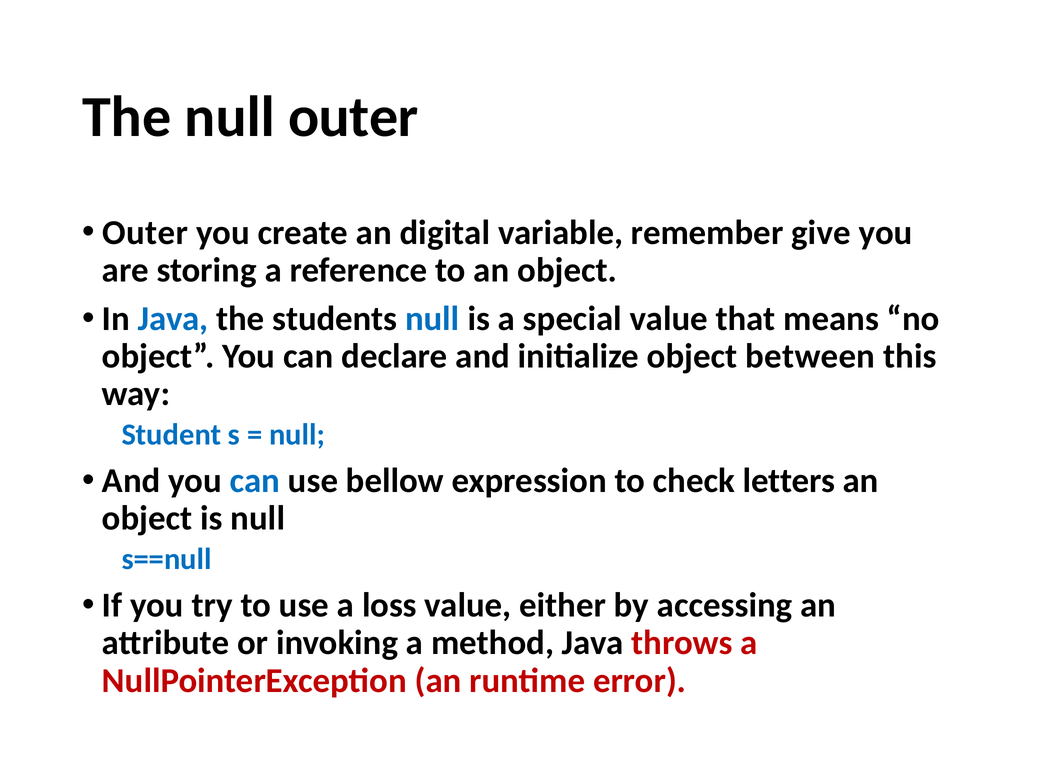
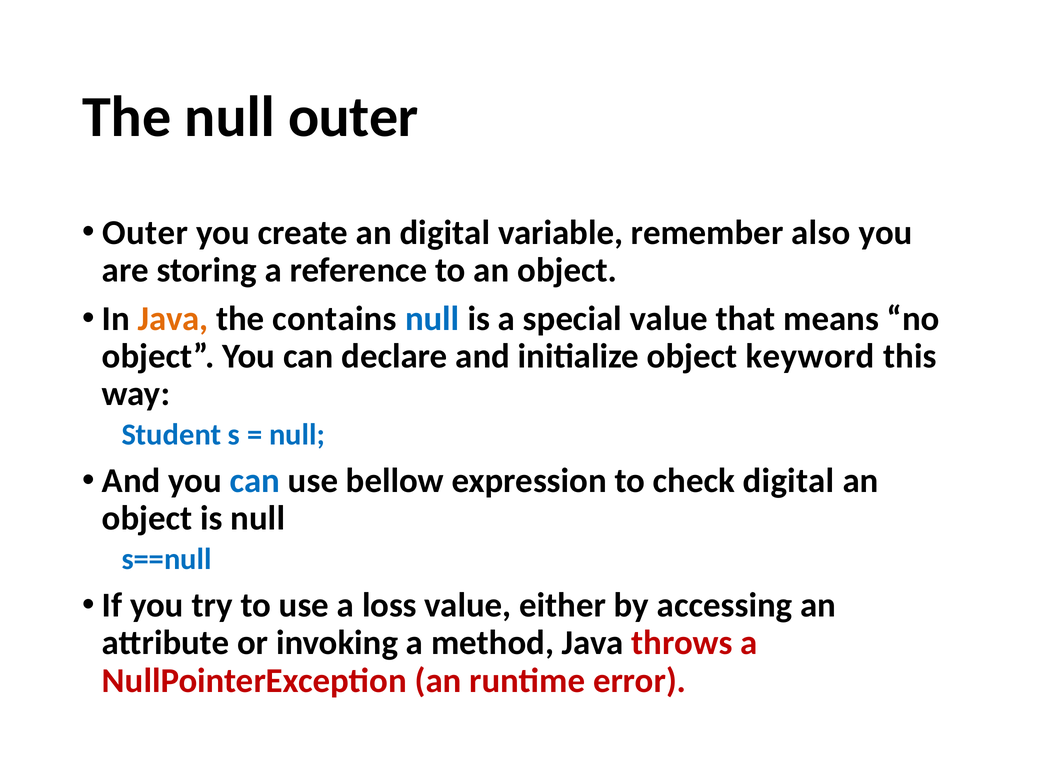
give: give -> also (821, 233)
Java colour: blue -> orange (173, 319)
students: students -> contains (335, 319)
between: between -> keyword (810, 357)
check letters: letters -> digital (789, 481)
